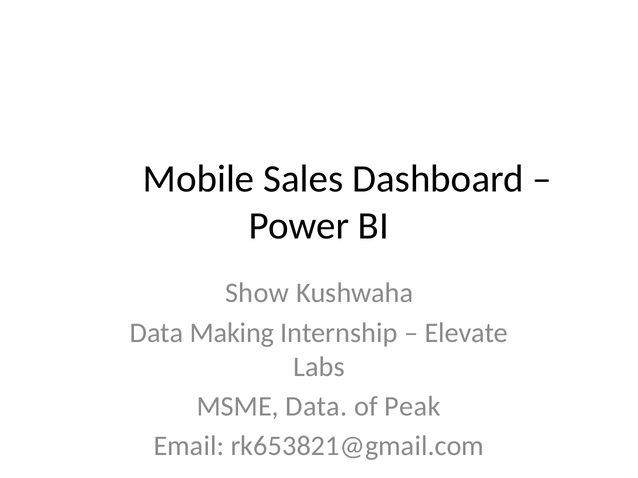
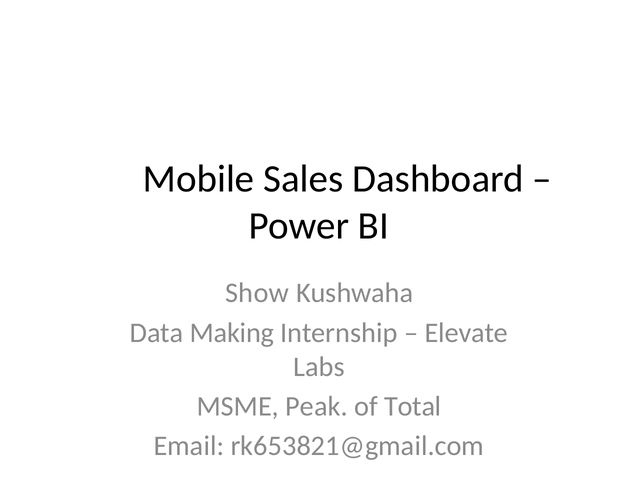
MSME Data: Data -> Peak (317, 407)
Peak: Peak -> Total (413, 407)
